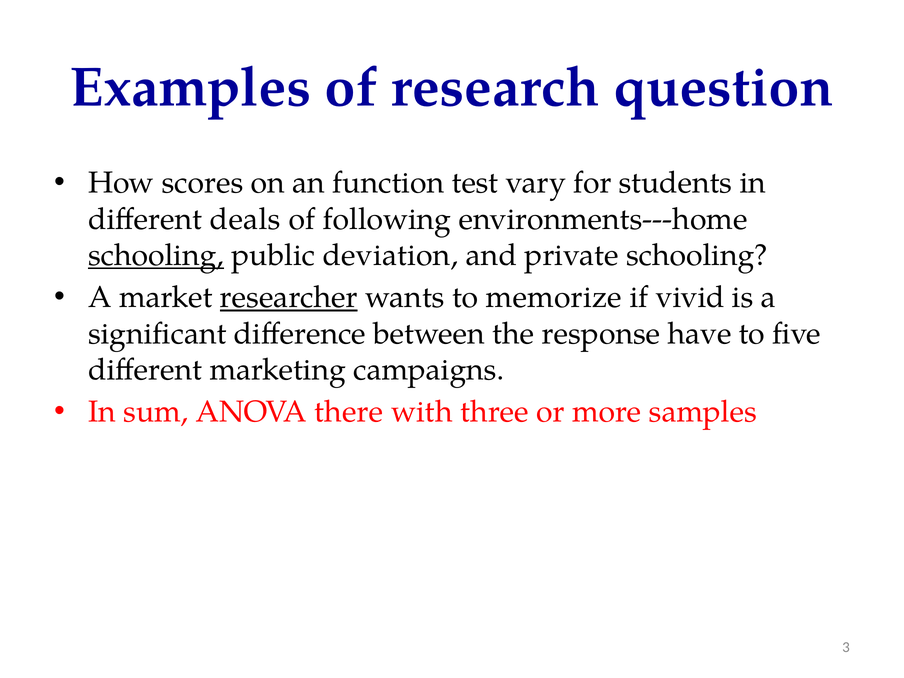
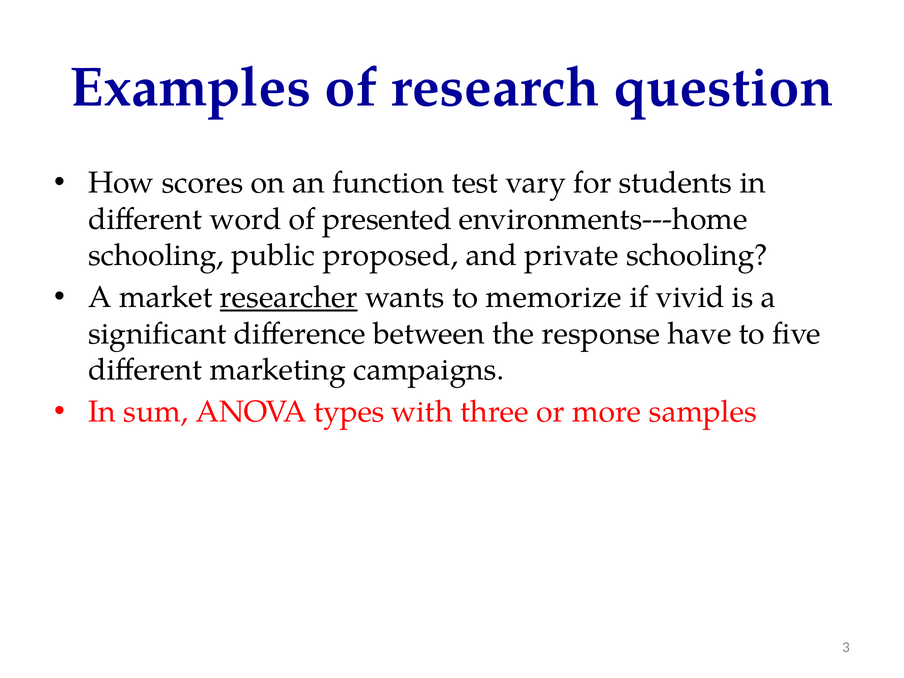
deals: deals -> word (245, 219)
following: following -> presented (387, 219)
schooling underline: present -> none (156, 255)
deviation: deviation -> proposed (390, 255)
there: there -> types (349, 412)
